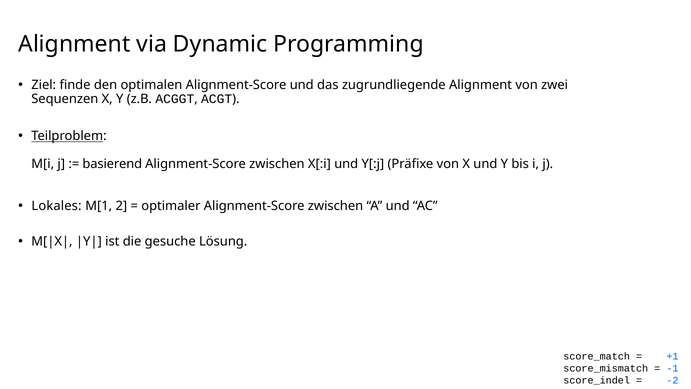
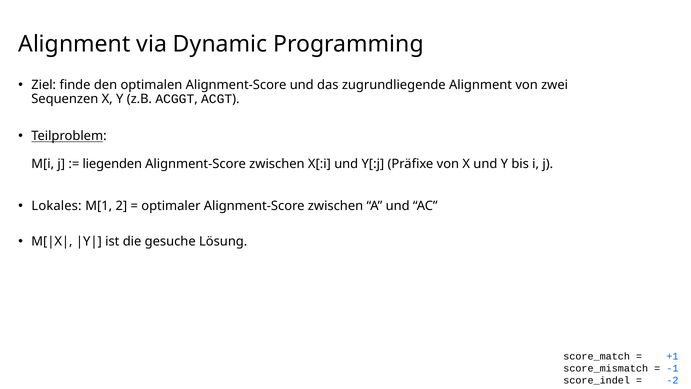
basierend: basierend -> liegenden (112, 164)
